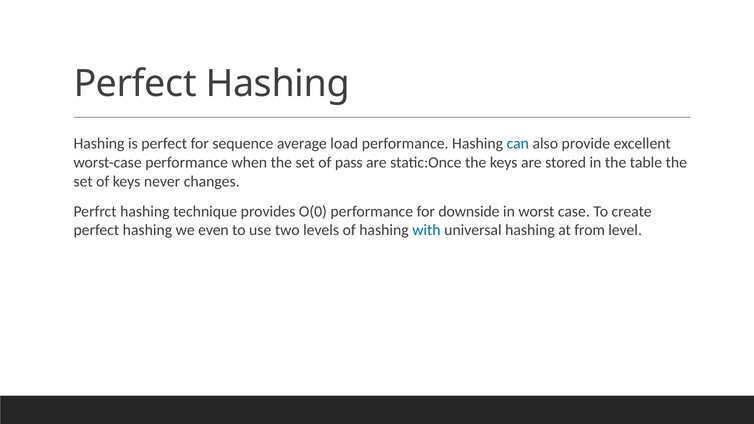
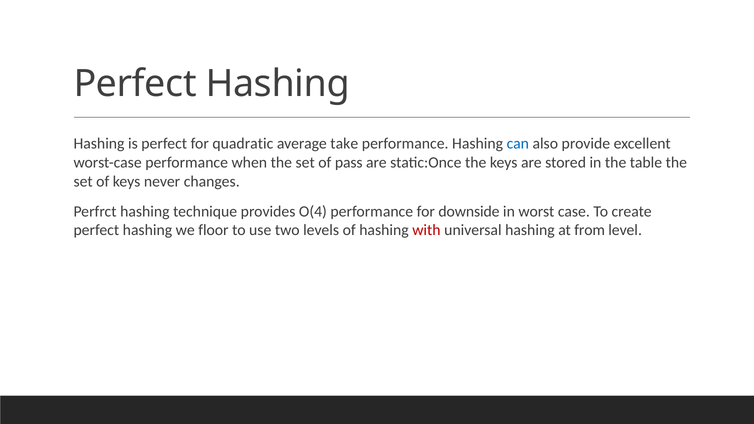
sequence: sequence -> quadratic (243, 144)
load: load -> take (344, 144)
O(0: O(0 -> O(4 (313, 211)
even: even -> floor (213, 230)
with colour: blue -> red (426, 230)
